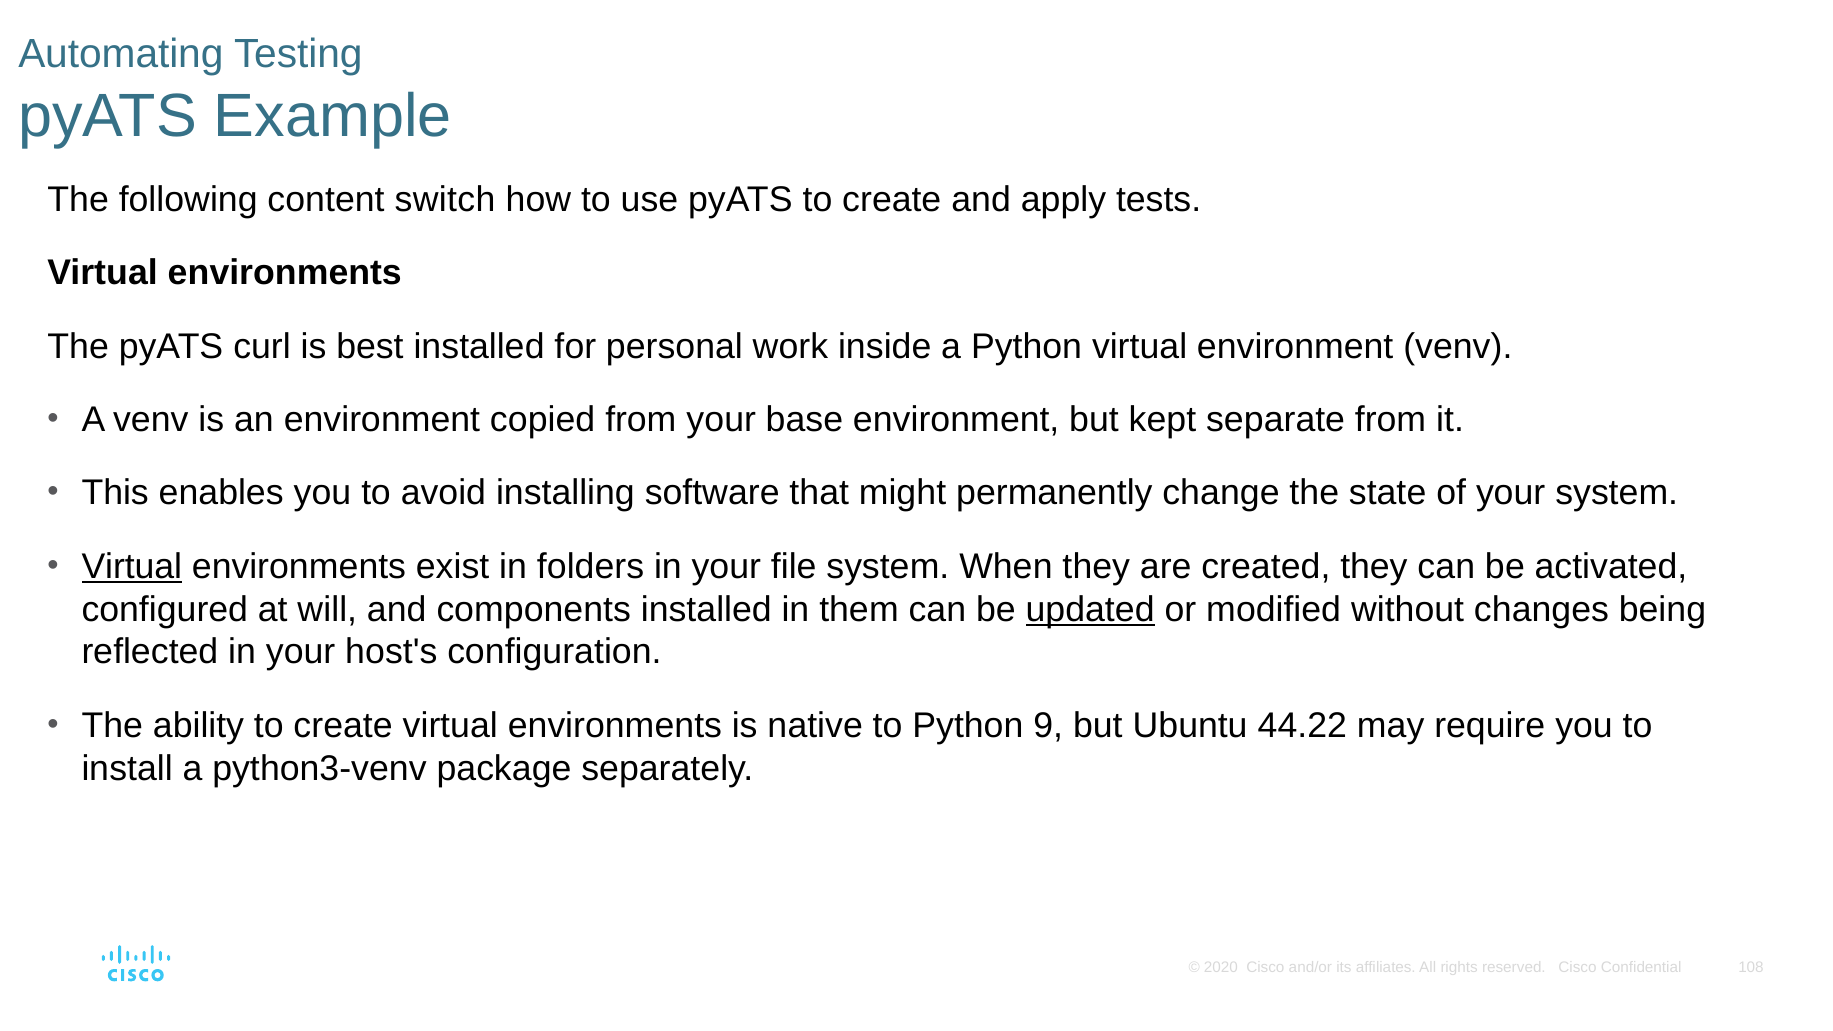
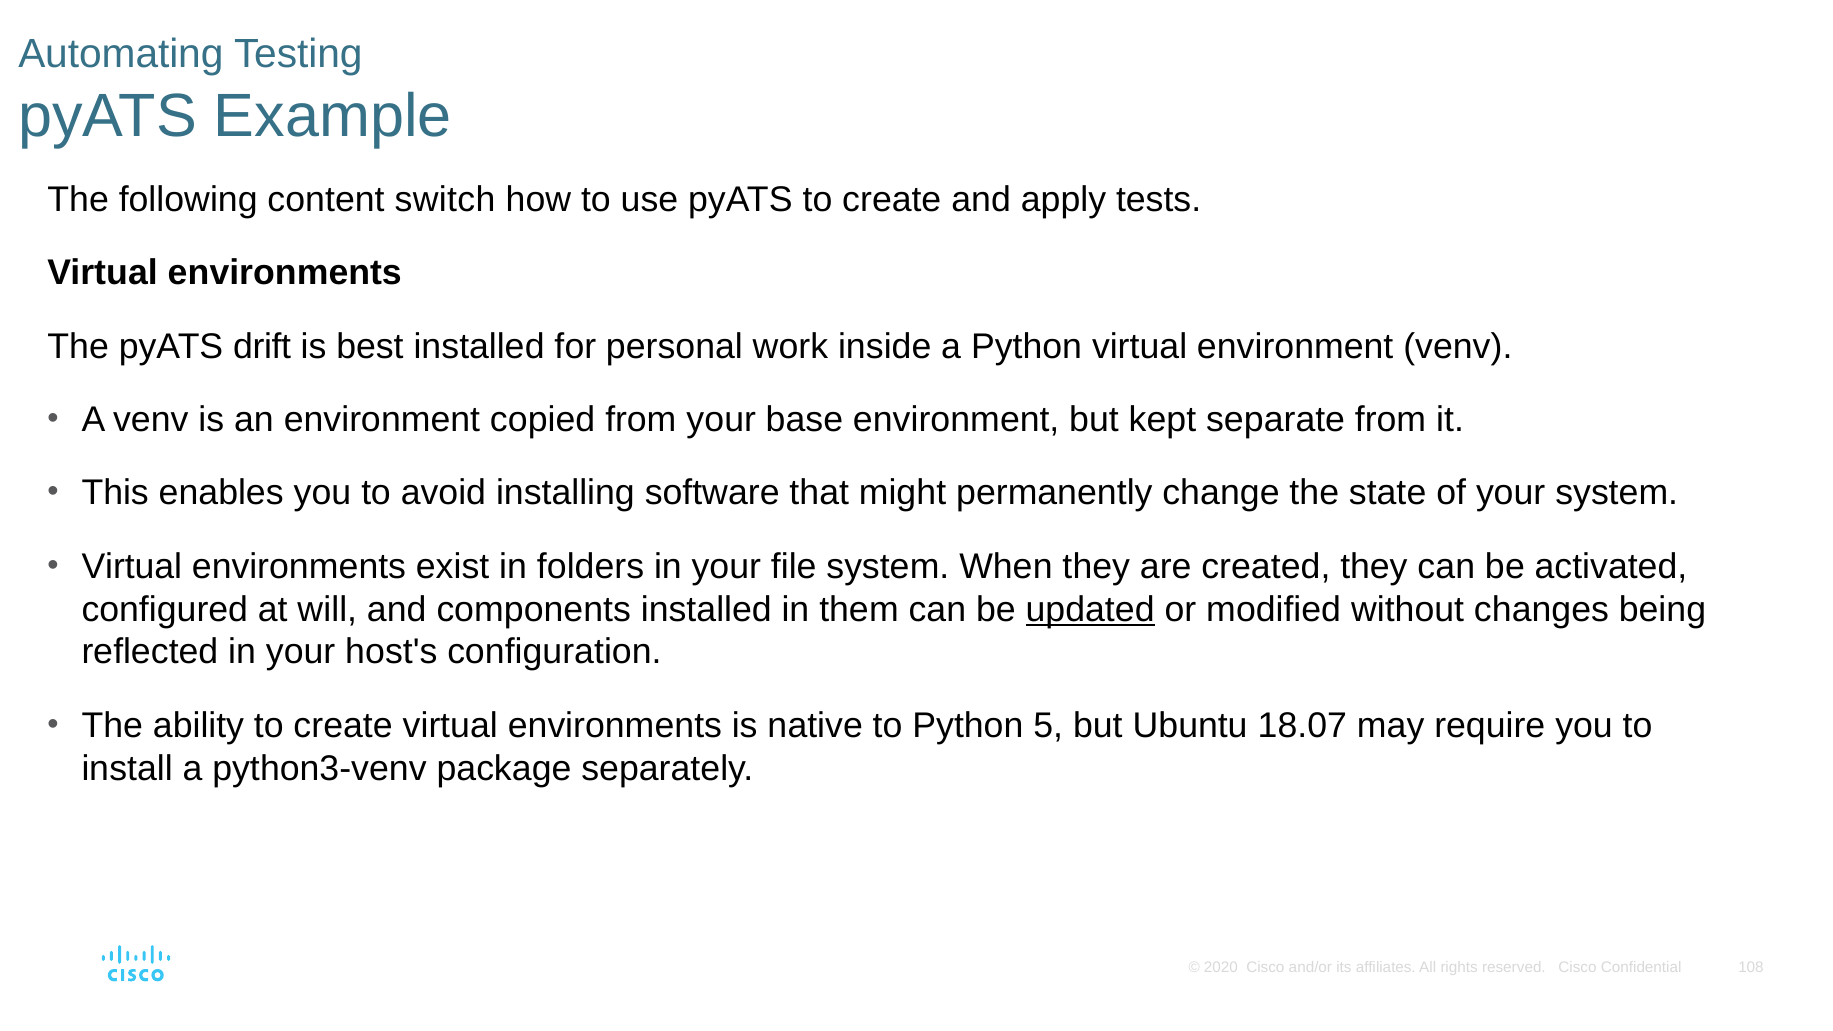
curl: curl -> drift (262, 346)
Virtual underline: present -> none (132, 567)
9: 9 -> 5 (1048, 726)
44.22: 44.22 -> 18.07 (1302, 726)
